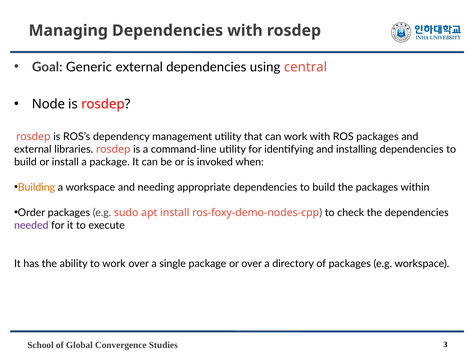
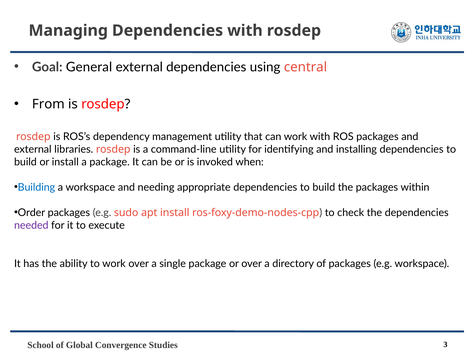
Generic: Generic -> General (89, 67)
Node: Node -> From (48, 104)
Building colour: orange -> blue (36, 187)
